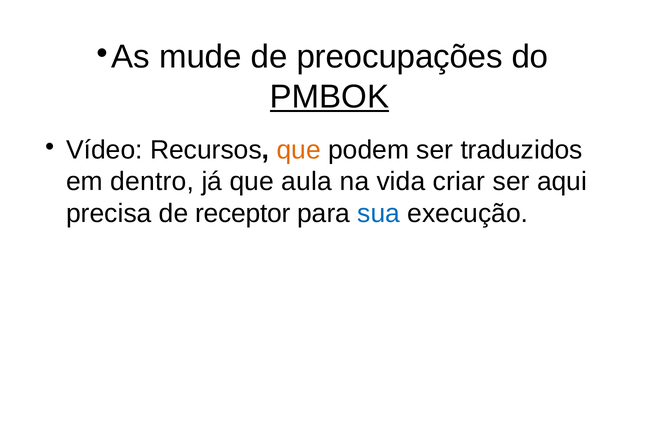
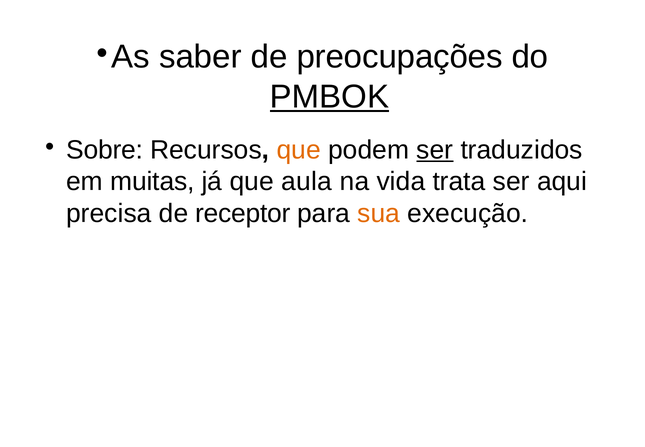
mude: mude -> saber (200, 57)
Vídeo: Vídeo -> Sobre (105, 150)
ser underline: none -> present (435, 150)
dentro: dentro -> muitas (152, 182)
criar: criar -> trata (459, 182)
sua colour: blue -> orange (379, 213)
